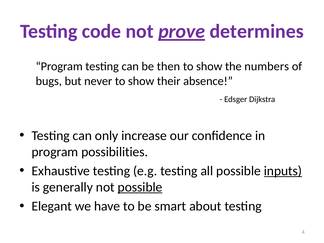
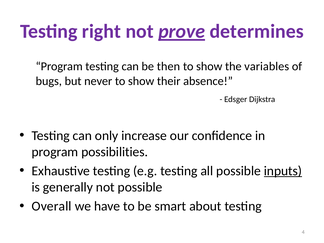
code: code -> right (101, 31)
numbers: numbers -> variables (267, 66)
possible underline: present -> none (140, 187)
Elegant: Elegant -> Overall (52, 206)
